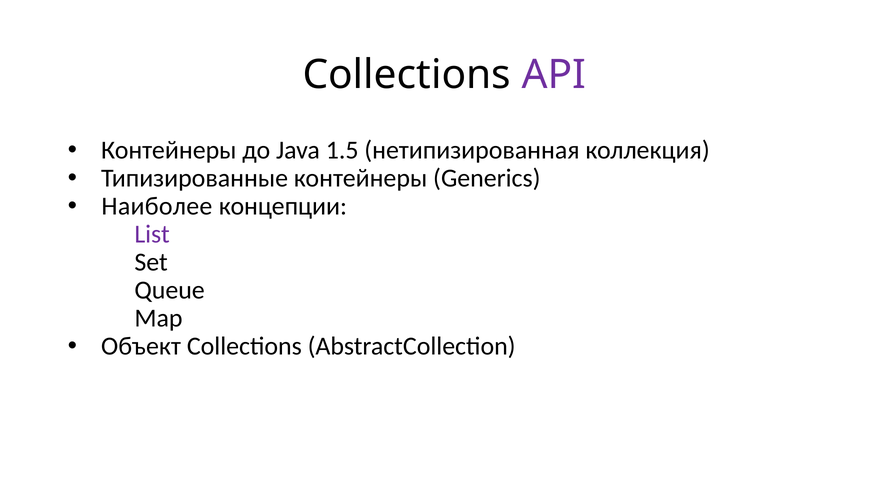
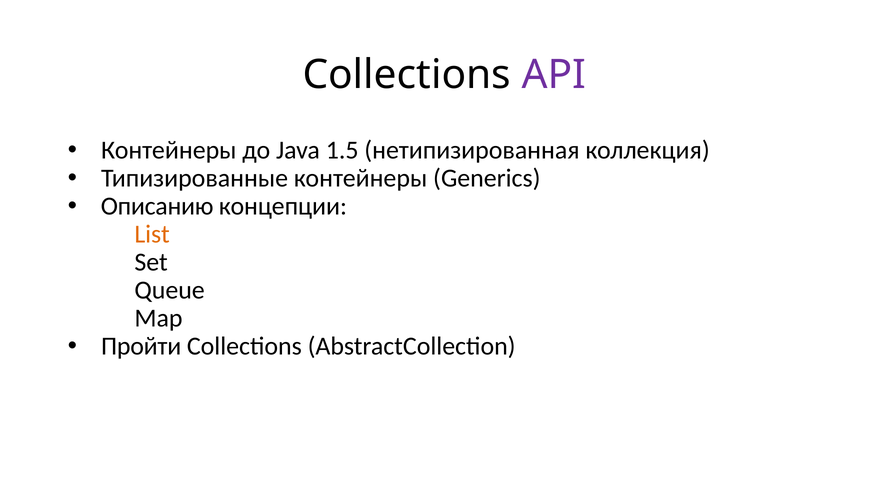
Наиболее: Наиболее -> Описанию (157, 206)
List colour: purple -> orange (152, 234)
Объект: Объект -> Пройти (141, 346)
